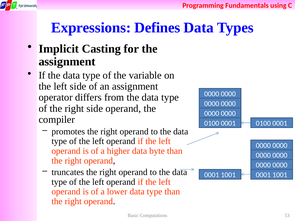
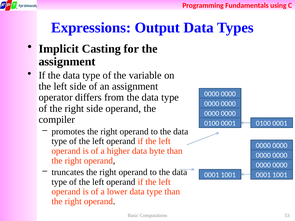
Defines: Defines -> Output (157, 28)
